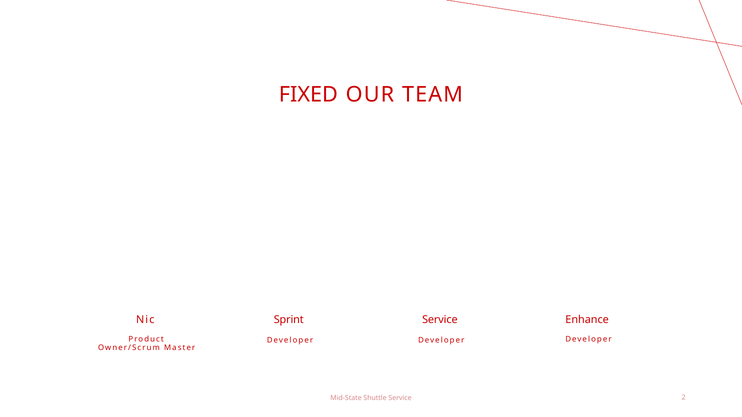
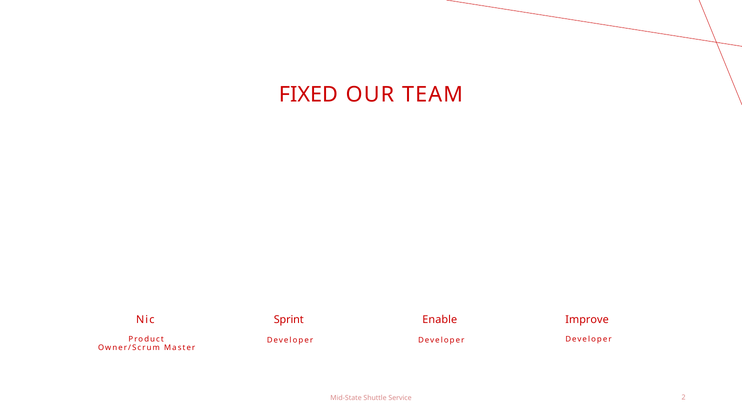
Service: Service -> Enable (440, 320)
Enhance: Enhance -> Improve (587, 320)
